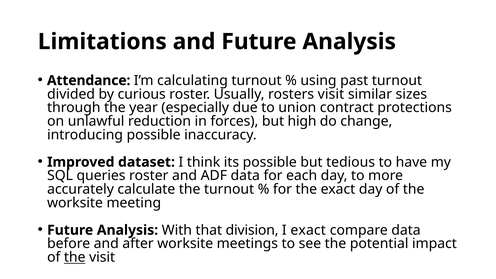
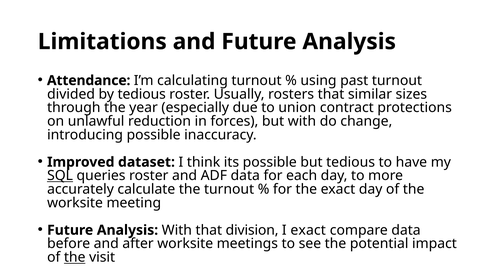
by curious: curious -> tedious (142, 94)
rosters visit: visit -> that (331, 94)
but high: high -> with (302, 121)
SQL underline: none -> present (60, 176)
